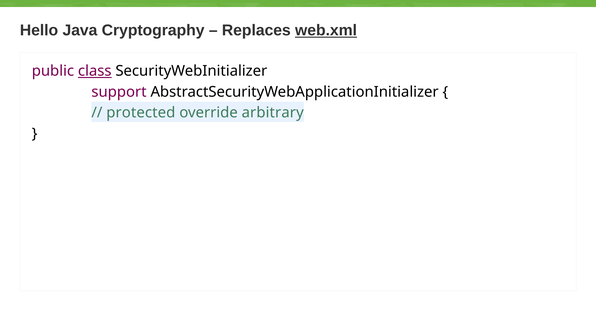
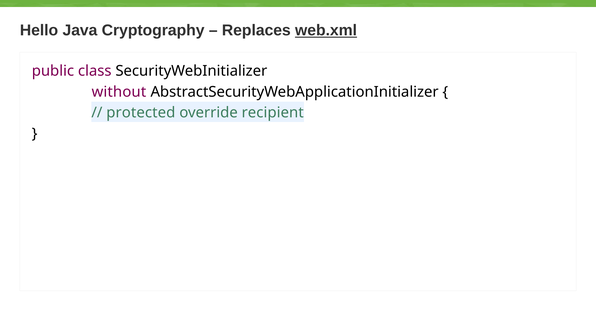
class underline: present -> none (95, 71)
support: support -> without (119, 92)
arbitrary: arbitrary -> recipient (273, 113)
